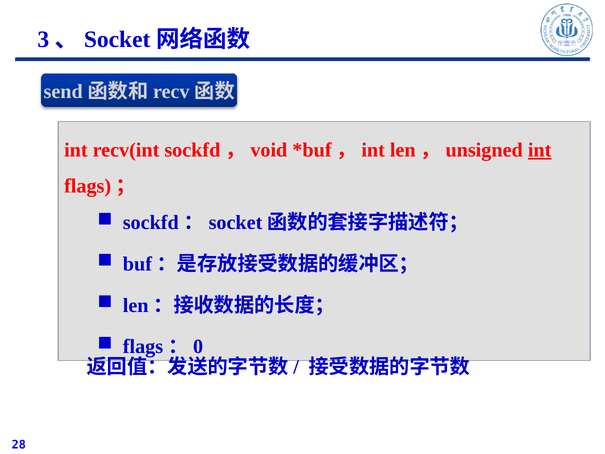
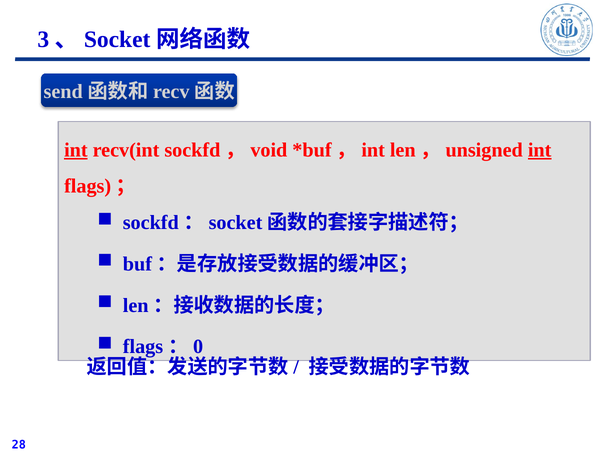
int underline: none -> present (76, 150)
